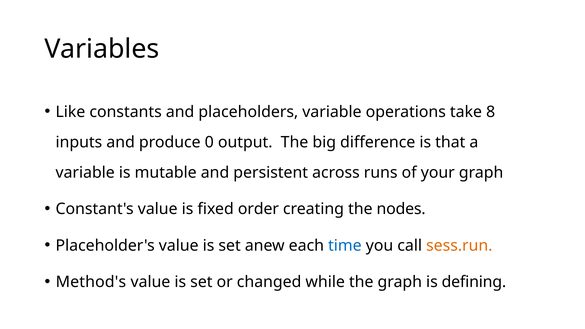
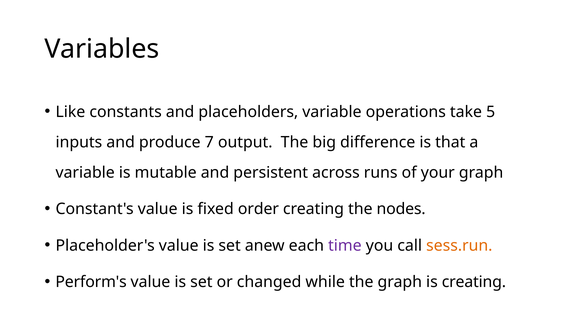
8: 8 -> 5 (491, 112)
0: 0 -> 7 (209, 142)
time colour: blue -> purple (345, 246)
Method's: Method's -> Perform's (91, 282)
is defining: defining -> creating (474, 282)
